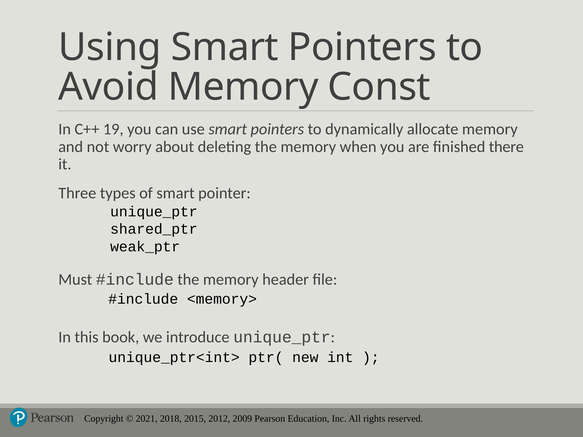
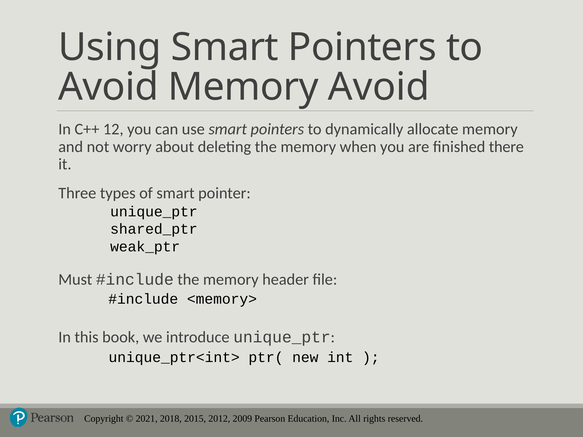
Memory Const: Const -> Avoid (379, 87)
19: 19 -> 12 (113, 129)
